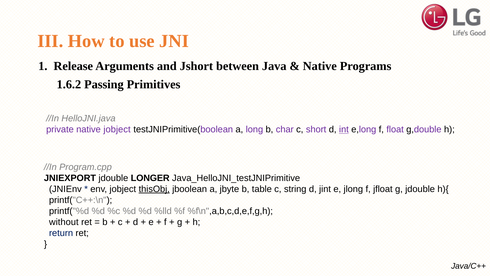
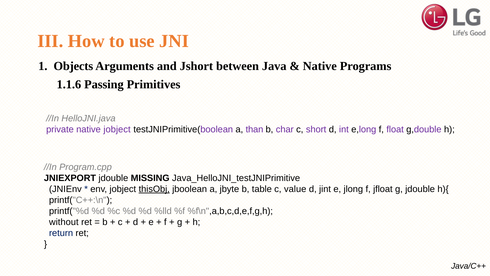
Release: Release -> Objects (73, 66)
1.6.2: 1.6.2 -> 1.1.6 (69, 84)
long: long -> than (254, 129)
int underline: present -> none (344, 129)
LONGER: LONGER -> MISSING (150, 178)
string: string -> value (295, 189)
